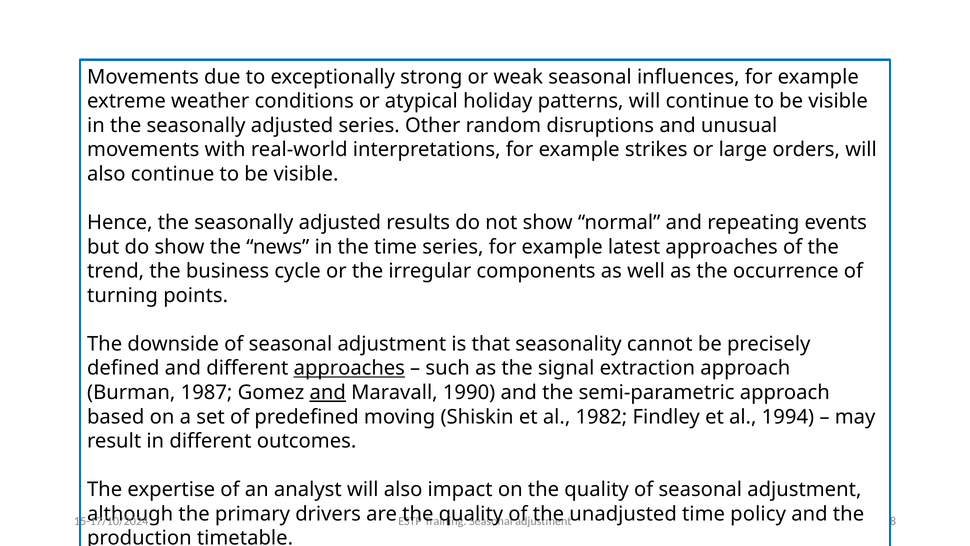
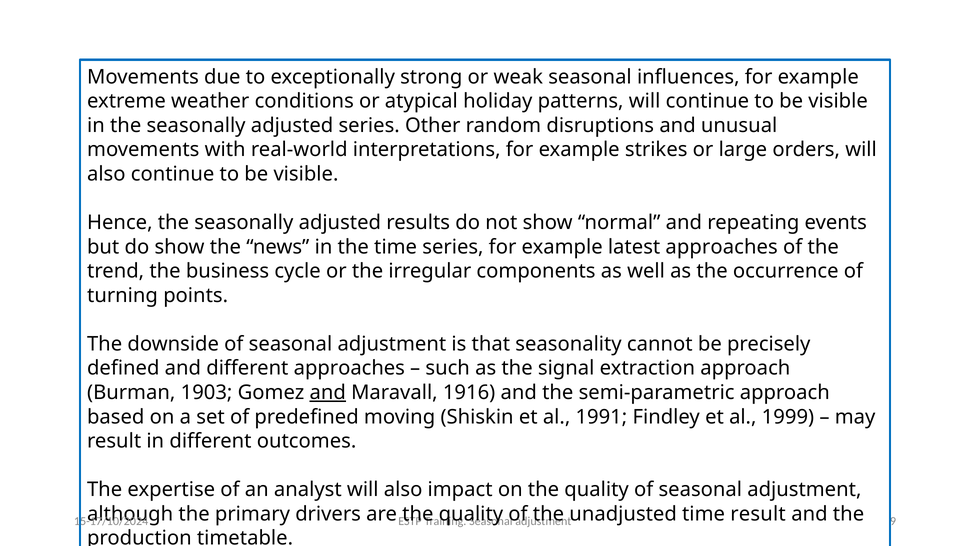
approaches underline: present -> none (349, 368)
1987: 1987 -> 1903 (207, 392)
1990: 1990 -> 1916 (469, 392)
1982: 1982 -> 1991 (601, 417)
1994: 1994 -> 1999 (788, 417)
time policy: policy -> result (758, 514)
8: 8 -> 9 (893, 521)
